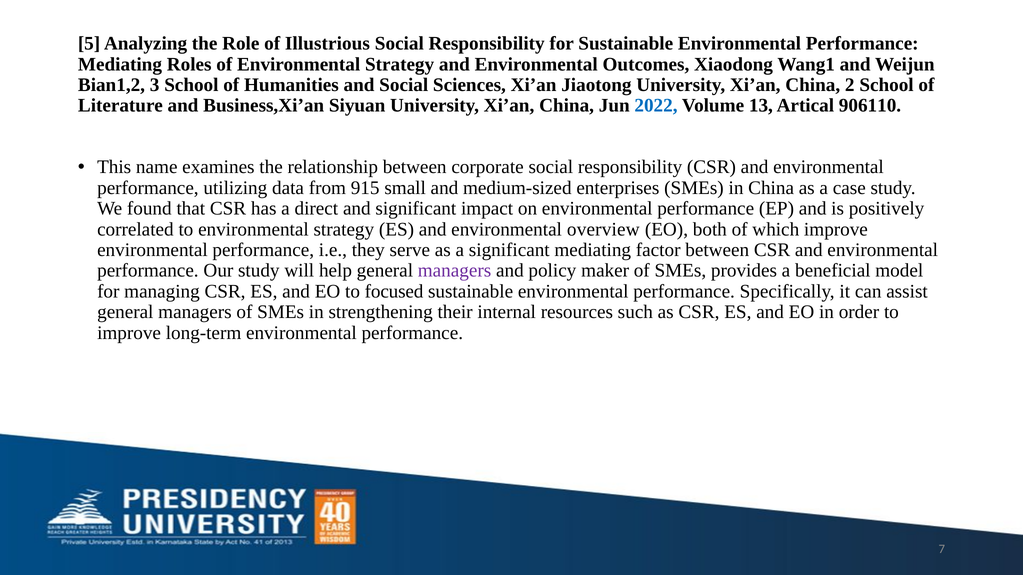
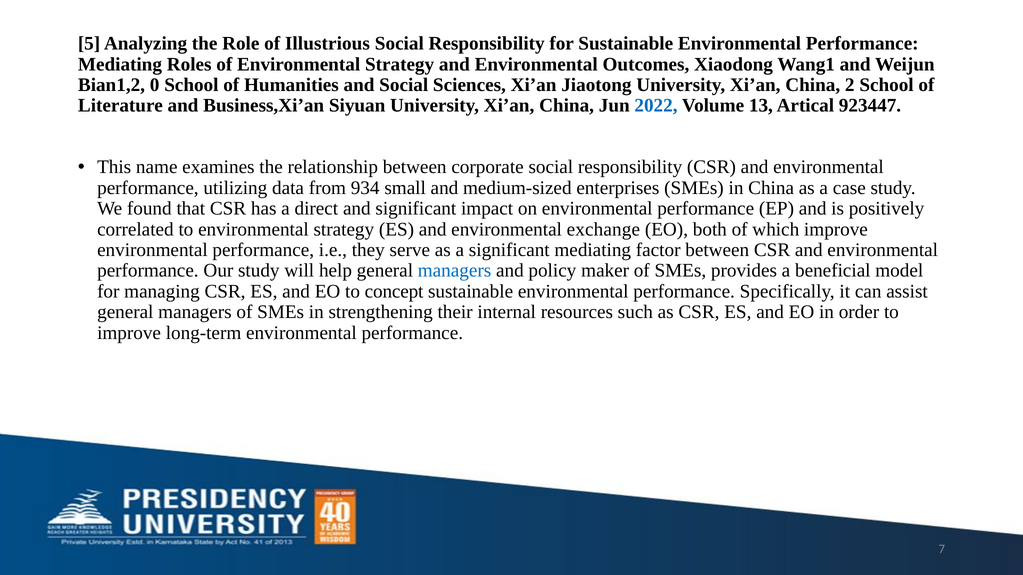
3: 3 -> 0 (155, 85)
906110: 906110 -> 923447 (870, 106)
915: 915 -> 934 (365, 188)
overview: overview -> exchange (603, 229)
managers colour: purple -> blue (455, 271)
focused: focused -> concept (394, 292)
